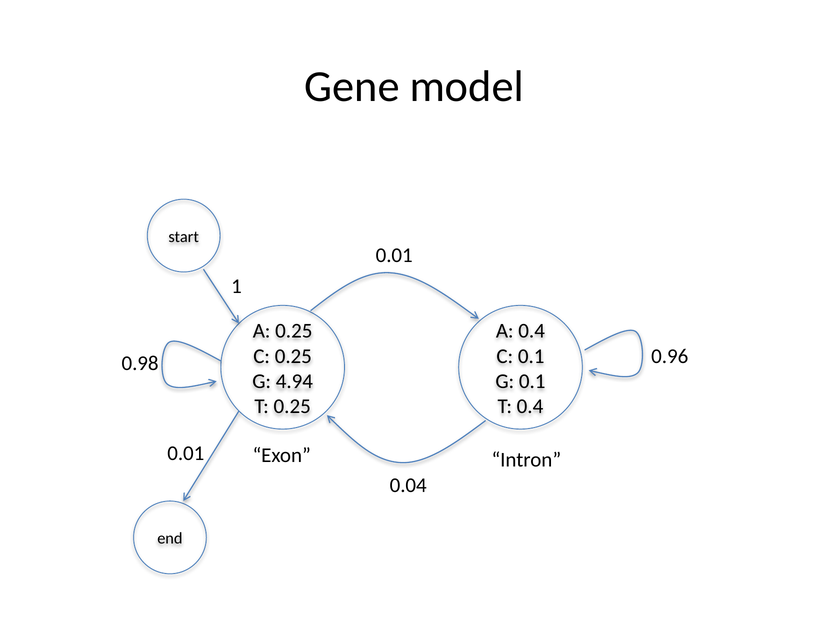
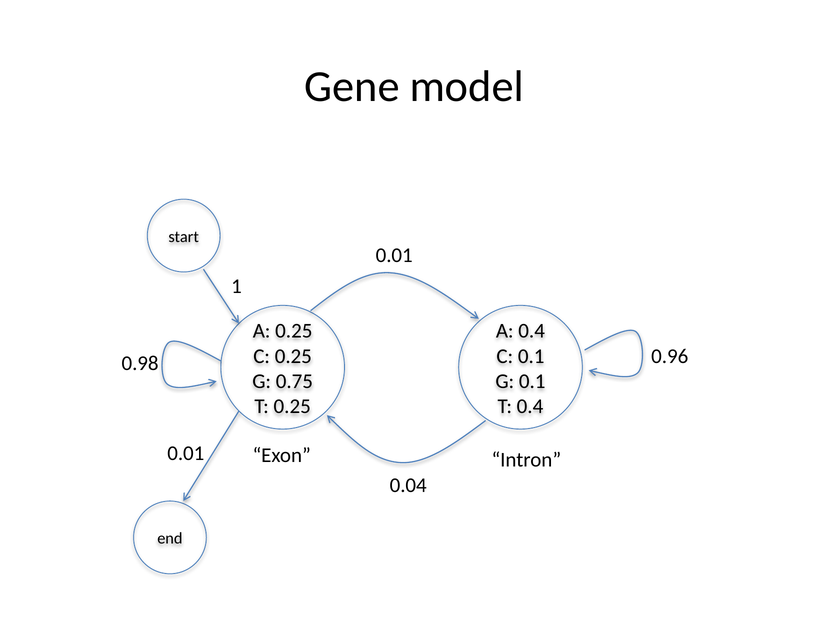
4.94: 4.94 -> 0.75 (294, 381)
